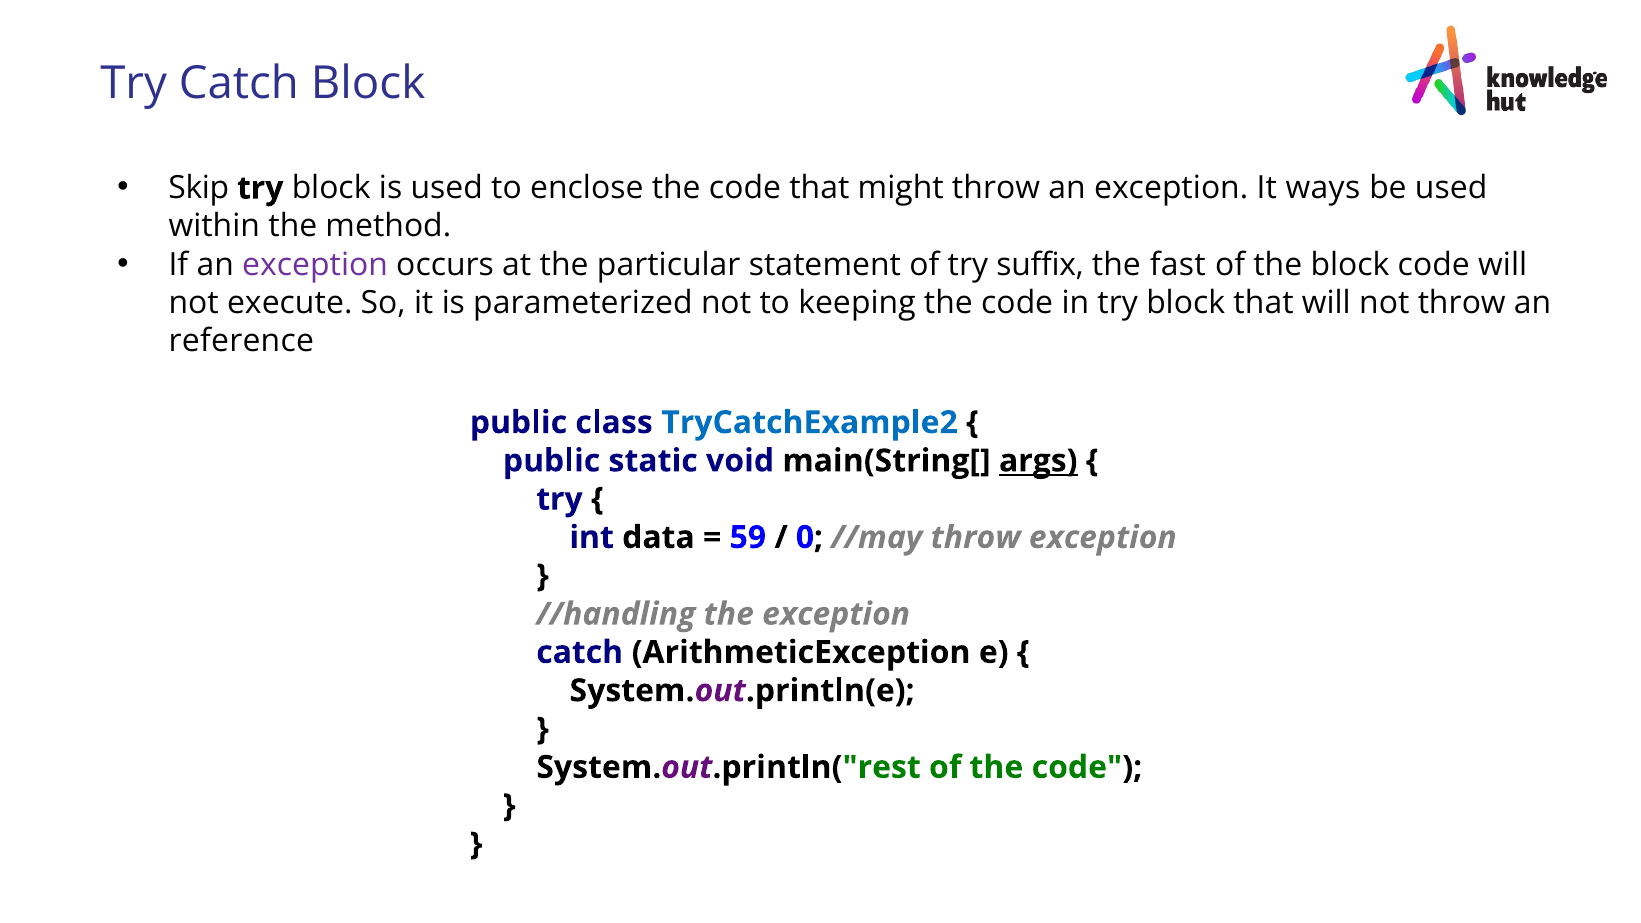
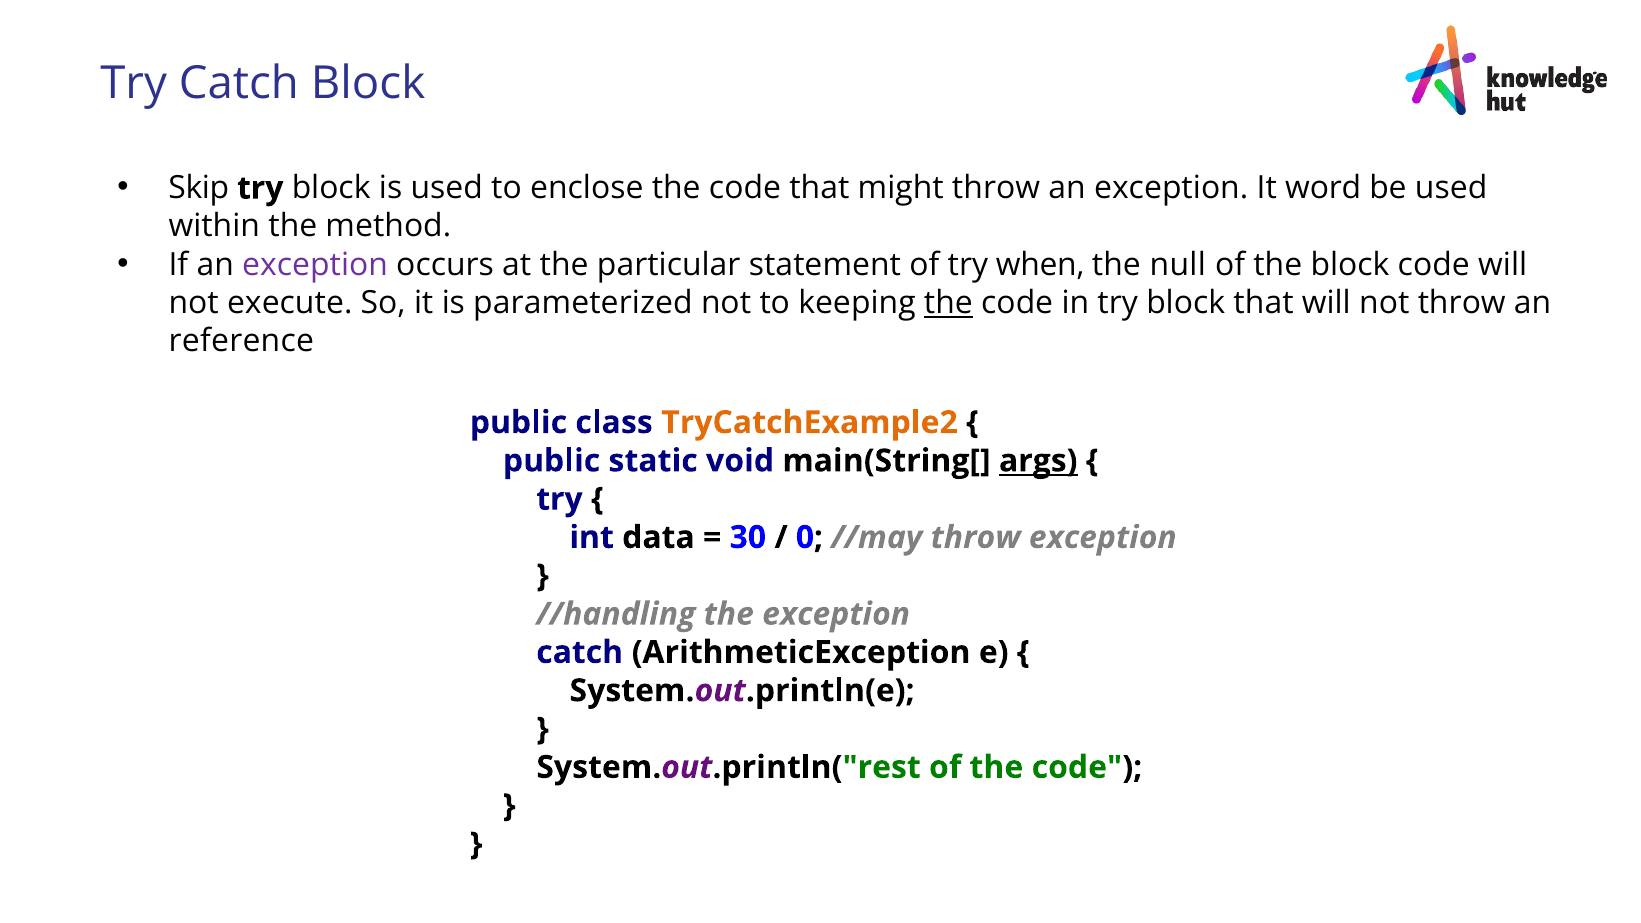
ways: ways -> word (1323, 188)
suffix: suffix -> when (1040, 265)
fast: fast -> null (1178, 265)
the underline: none -> present (948, 303)
TryCatchExample2 colour: blue -> orange (810, 423)
59: 59 -> 30 (748, 538)
